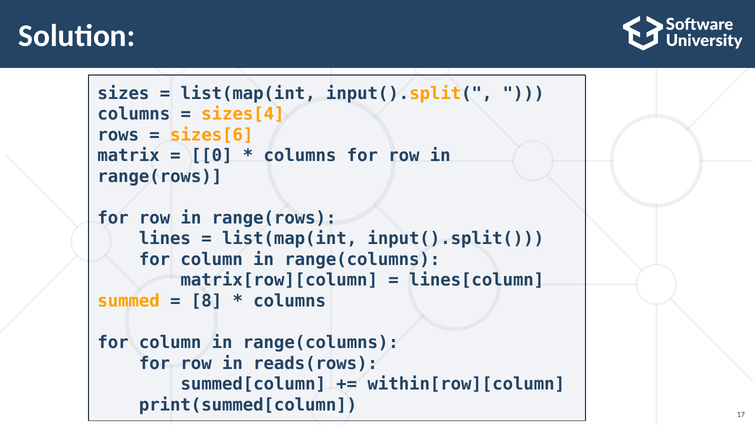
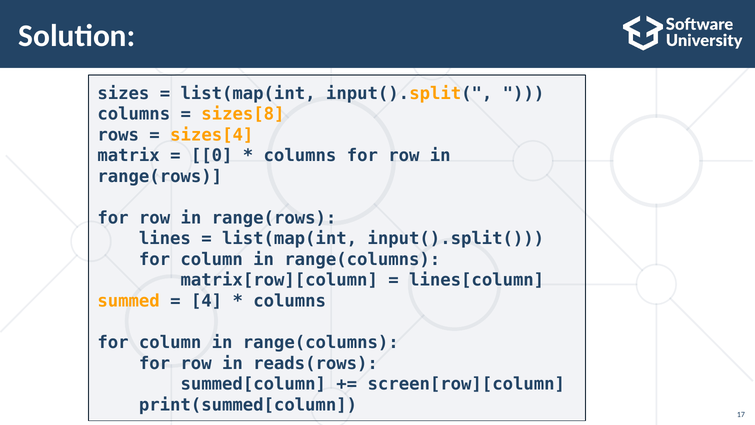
sizes[4: sizes[4 -> sizes[8 (243, 114)
sizes[6: sizes[6 -> sizes[4 (212, 135)
8: 8 -> 4 (207, 301)
within[row][column: within[row][column -> screen[row][column (466, 384)
